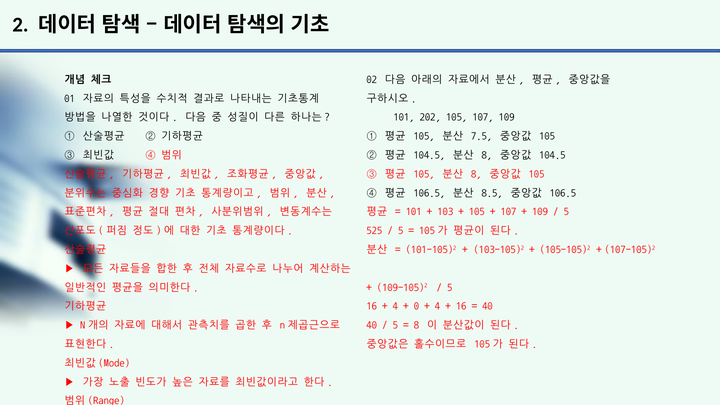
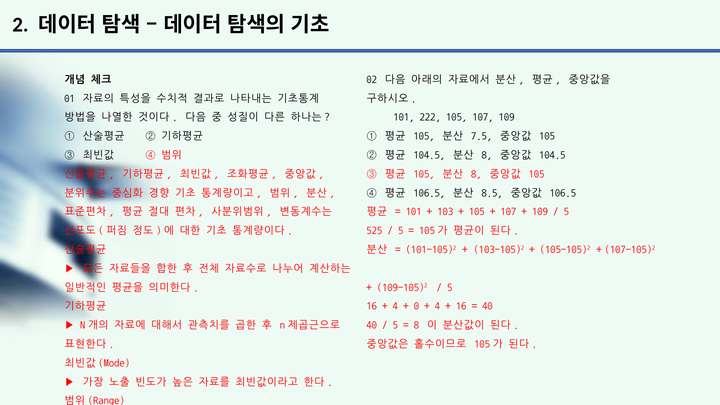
202: 202 -> 222 (430, 117)
